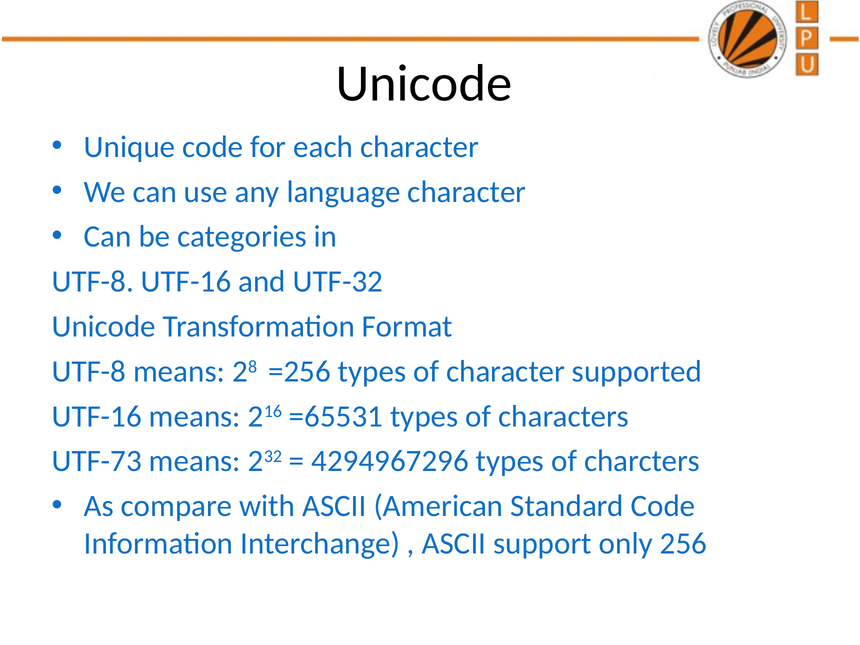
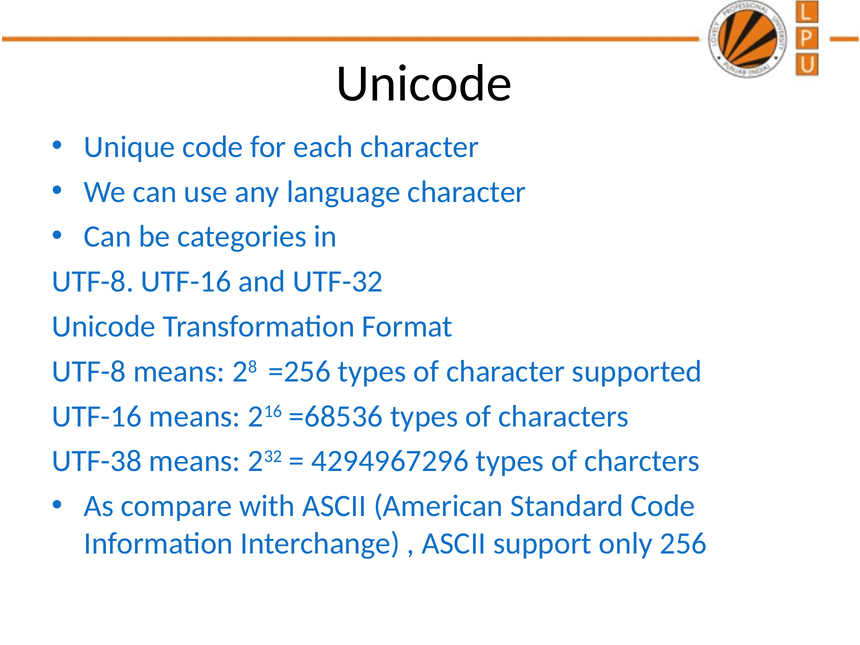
=65531: =65531 -> =68536 (336, 416)
UTF-73: UTF-73 -> UTF-38 (97, 461)
